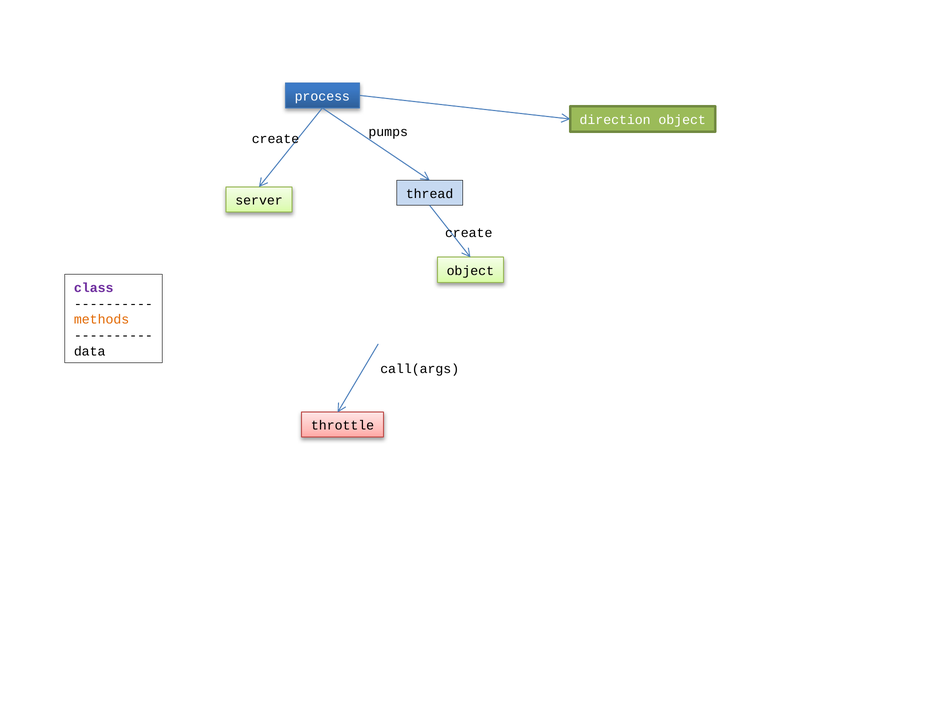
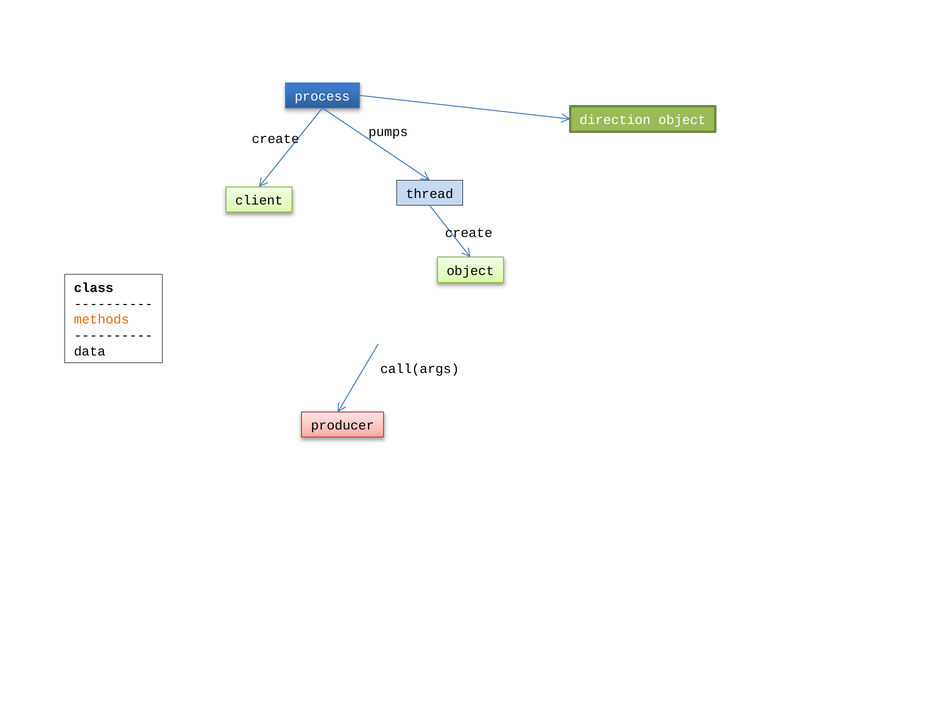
server: server -> client (259, 200)
class colour: purple -> black (94, 288)
throttle: throttle -> producer (343, 426)
